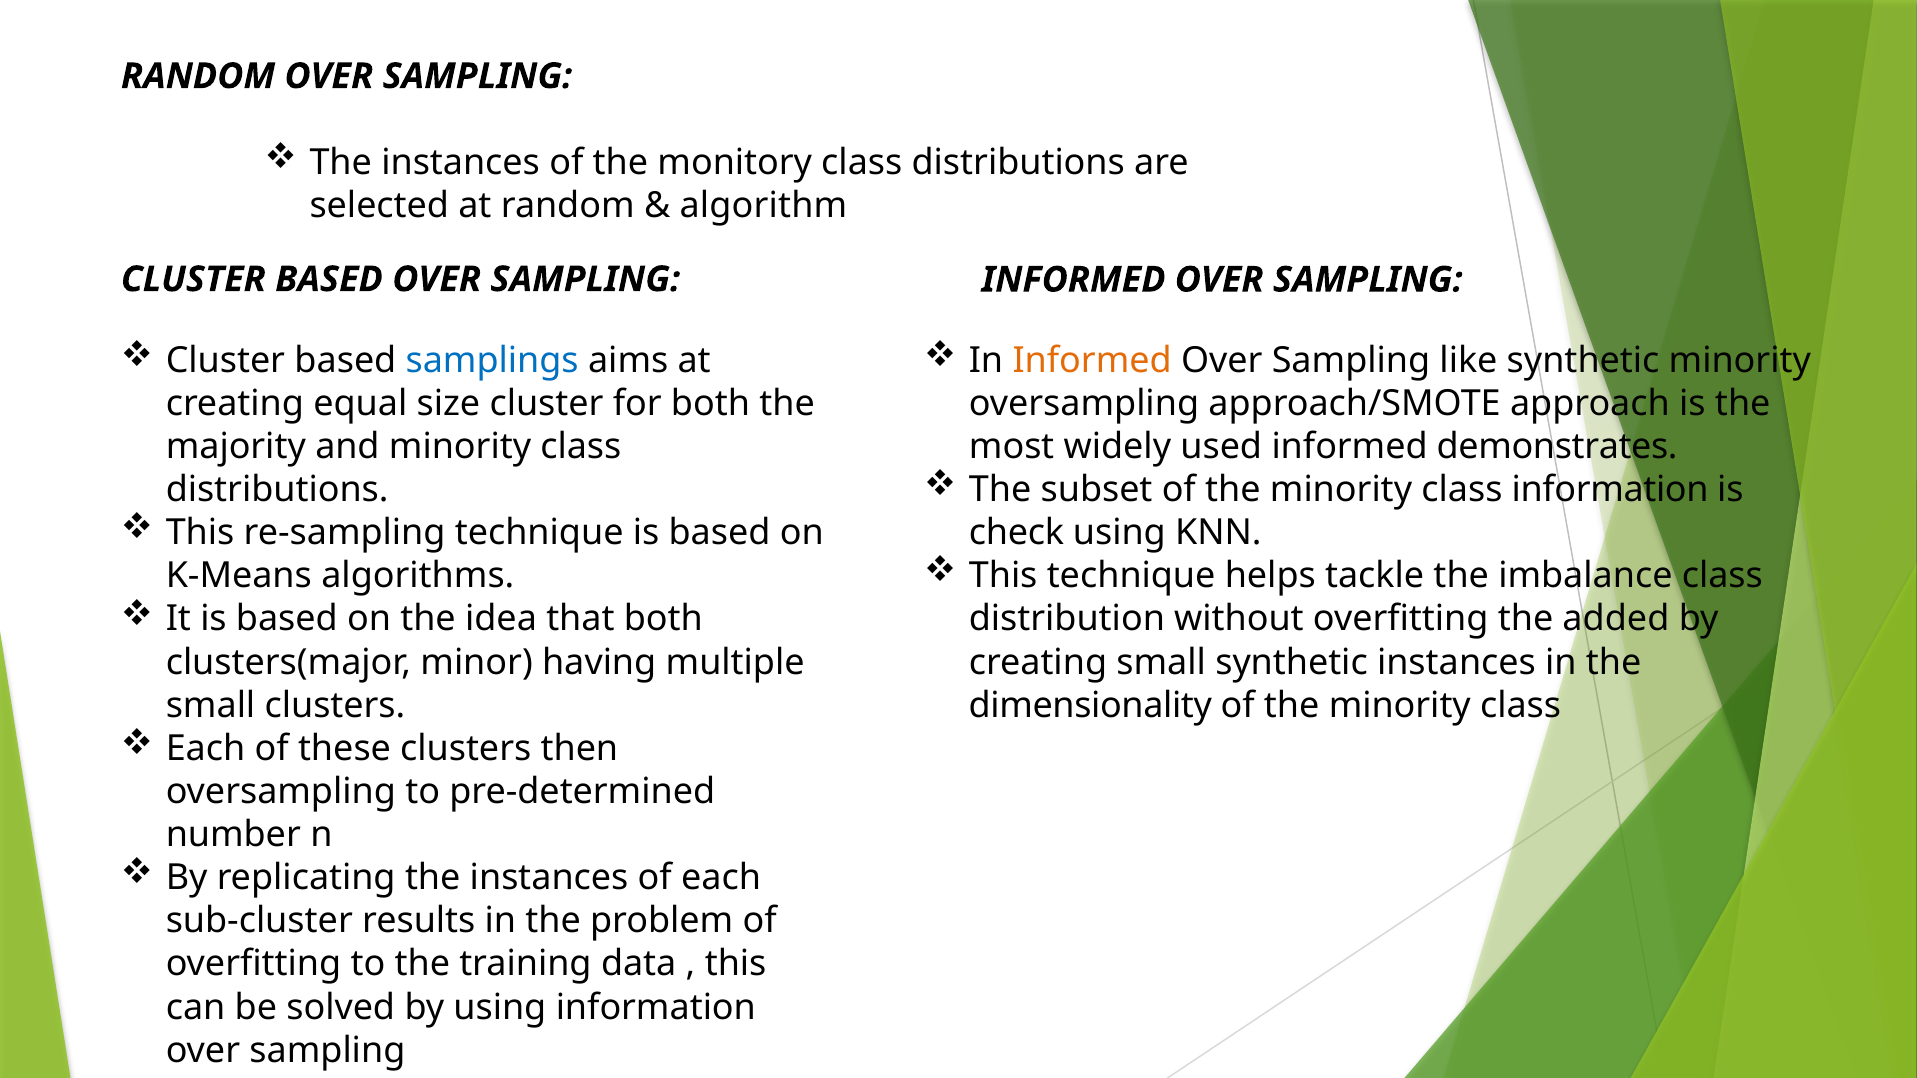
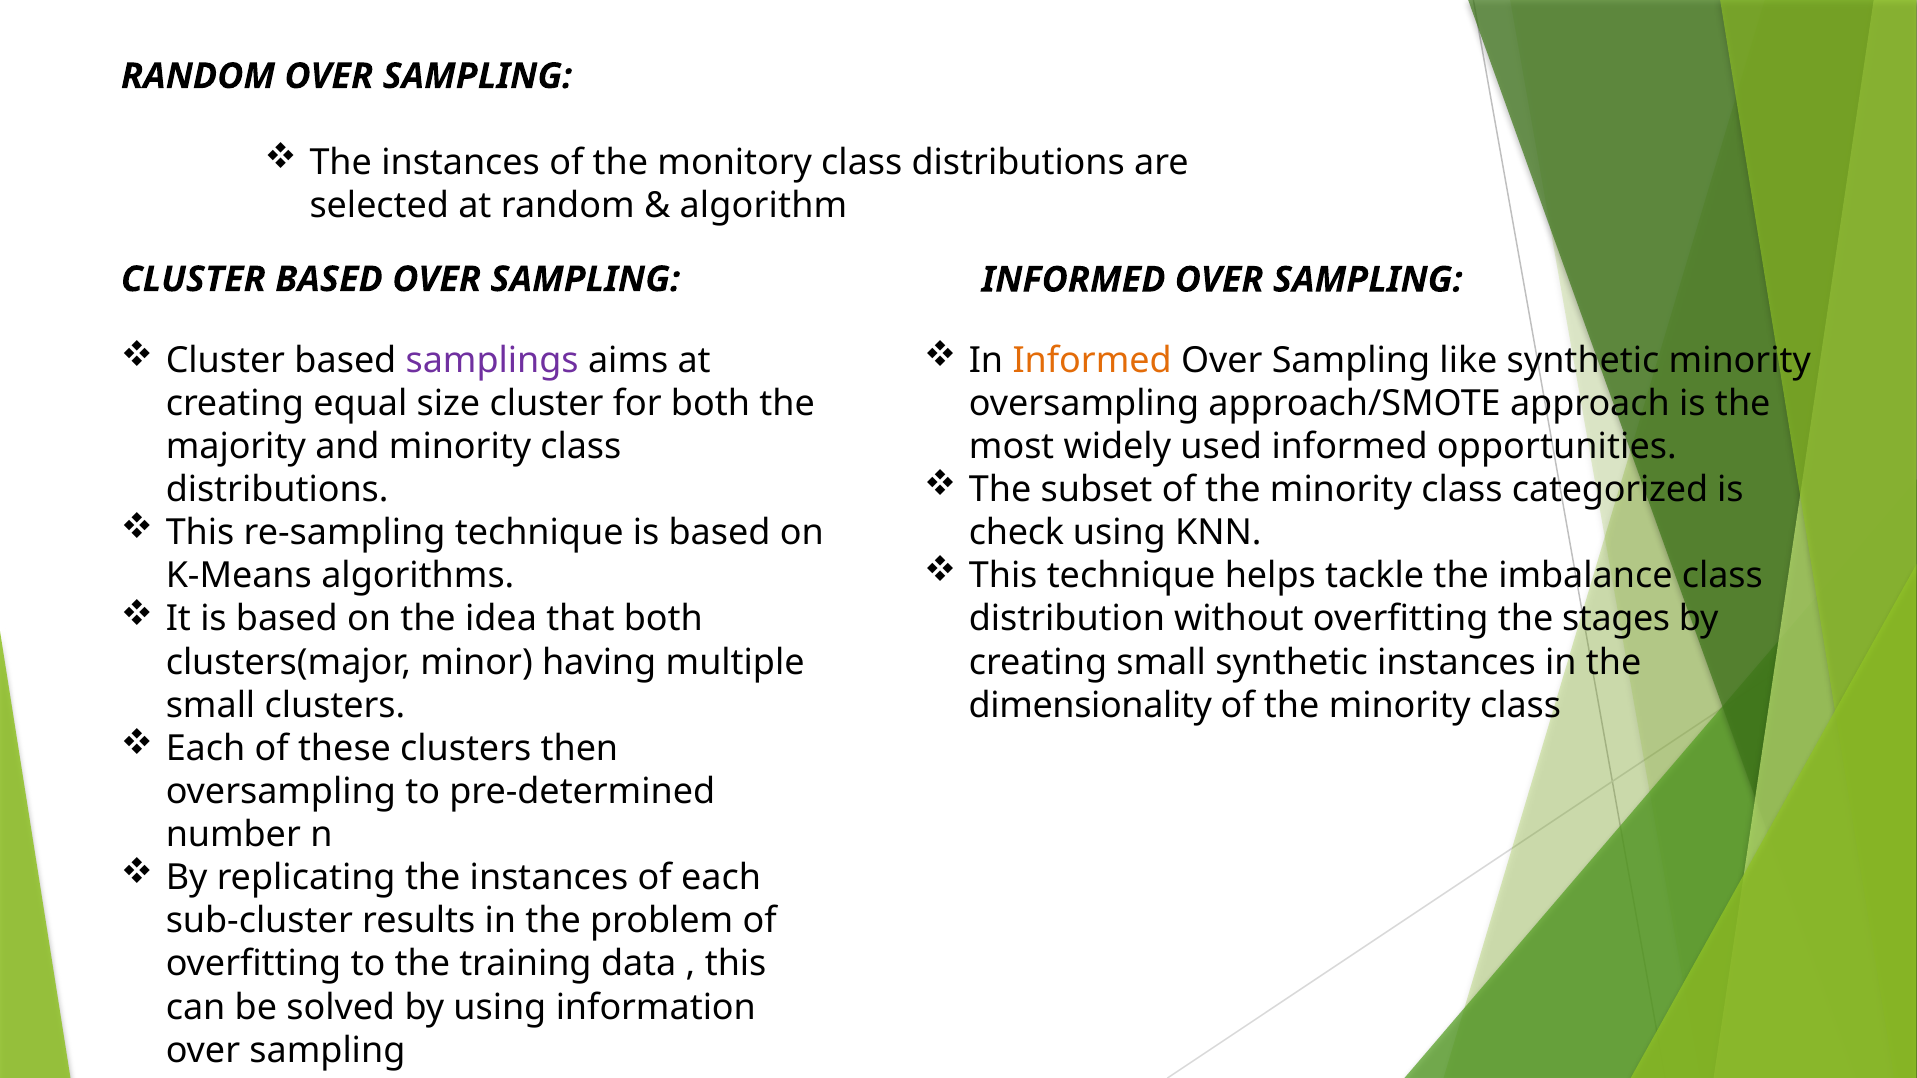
samplings colour: blue -> purple (492, 360)
demonstrates: demonstrates -> opportunities (1557, 447)
class information: information -> categorized (1610, 490)
added: added -> stages (1616, 619)
